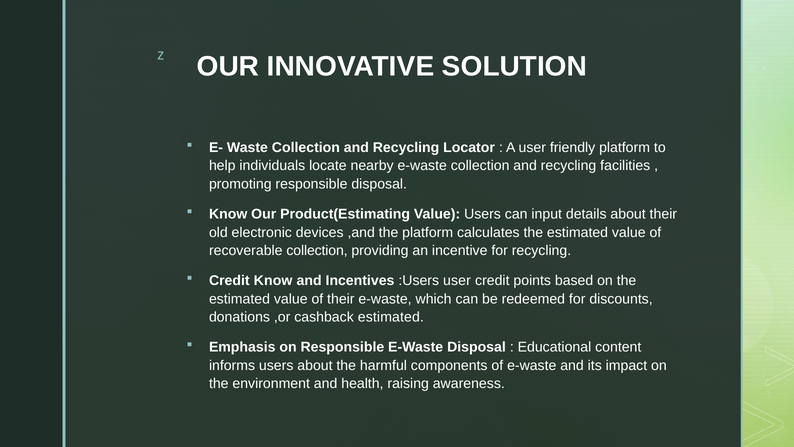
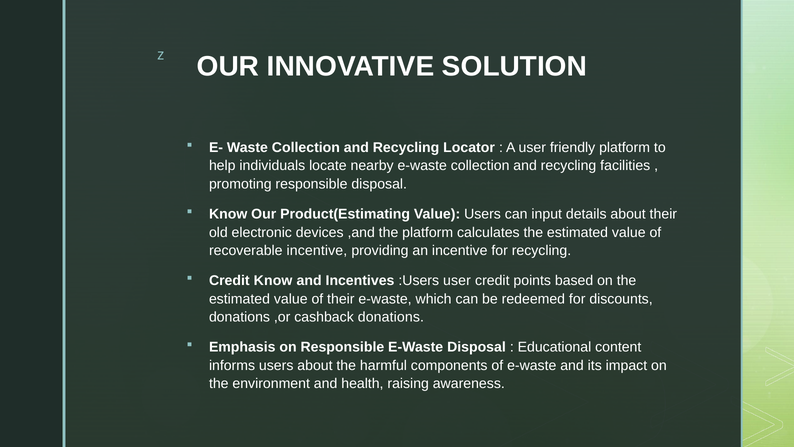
recoverable collection: collection -> incentive (317, 250)
cashback estimated: estimated -> donations (391, 317)
